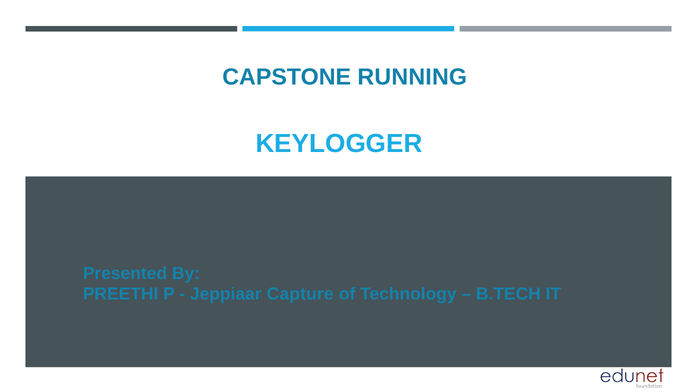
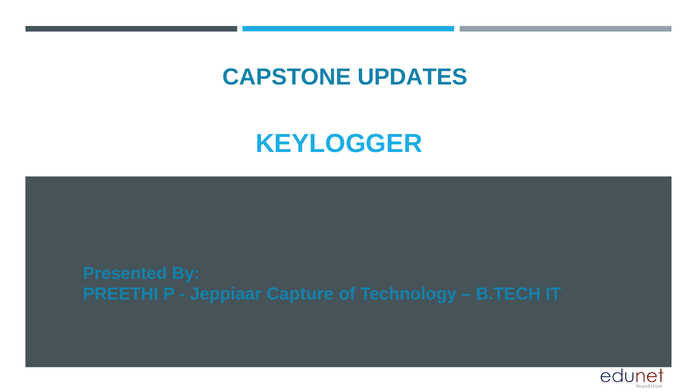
RUNNING: RUNNING -> UPDATES (412, 77)
